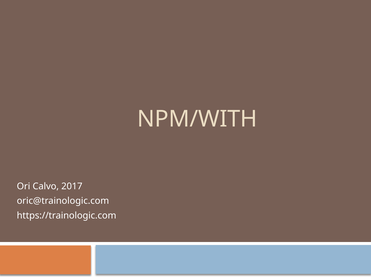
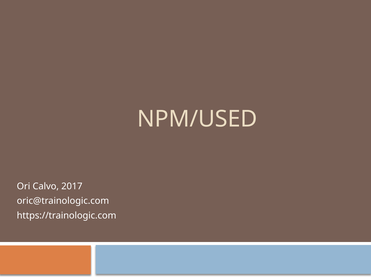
NPM/WITH: NPM/WITH -> NPM/USED (197, 119)
